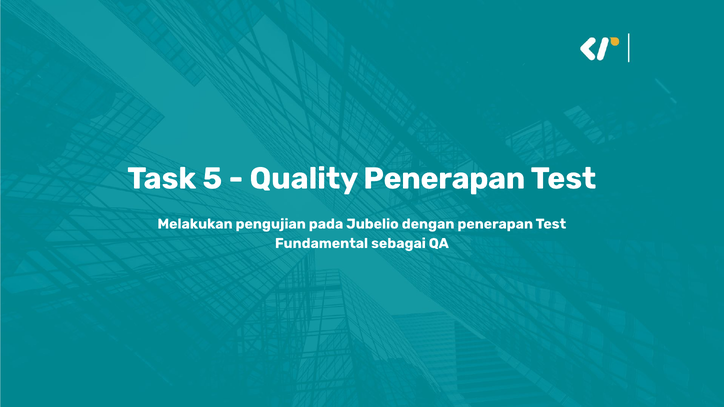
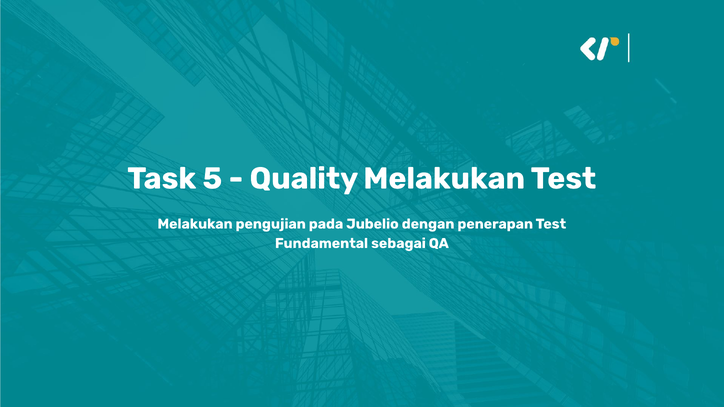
Quality Penerapan: Penerapan -> Melakukan (444, 179)
